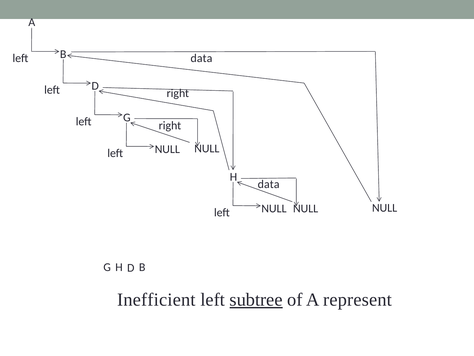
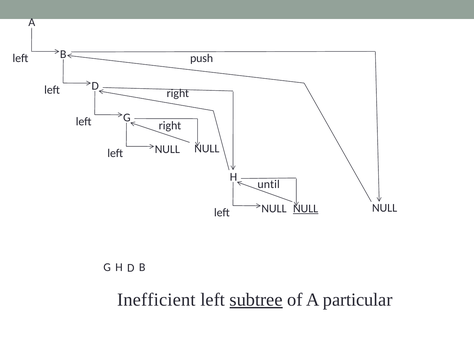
data: data -> push (202, 58)
data: data -> until (269, 184)
NULL underline: none -> present (306, 208)
represent: represent -> particular (358, 299)
